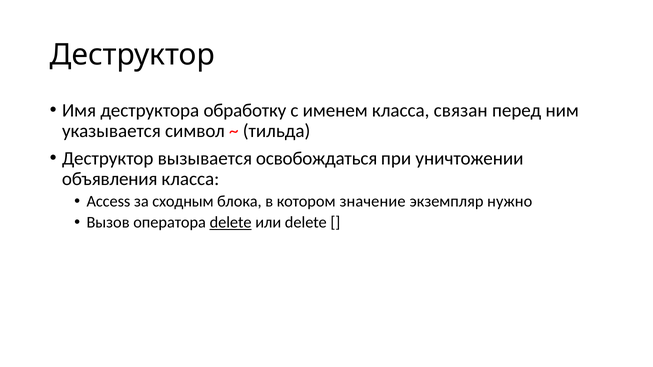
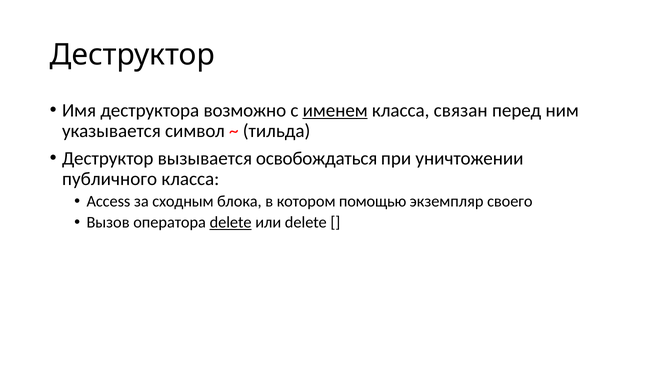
обработку: обработку -> возможно (245, 110)
именем underline: none -> present (335, 110)
объявления: объявления -> публичного (110, 179)
значение: значение -> помощью (373, 201)
нужно: нужно -> своего (510, 201)
